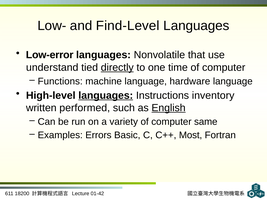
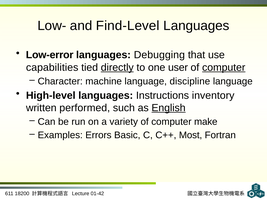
Nonvolatile: Nonvolatile -> Debugging (159, 55)
understand: understand -> capabilities (52, 67)
time: time -> user (178, 67)
computer underline: none -> present (224, 67)
Functions: Functions -> Character (60, 81)
hardware: hardware -> discipline (190, 81)
languages underline: present -> none (106, 96)
same: same -> make (206, 122)
